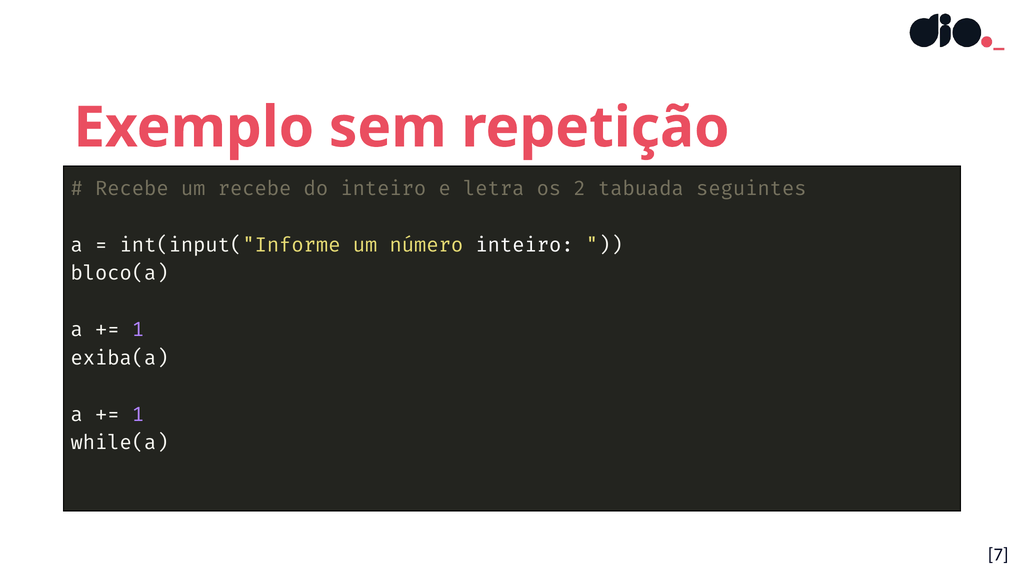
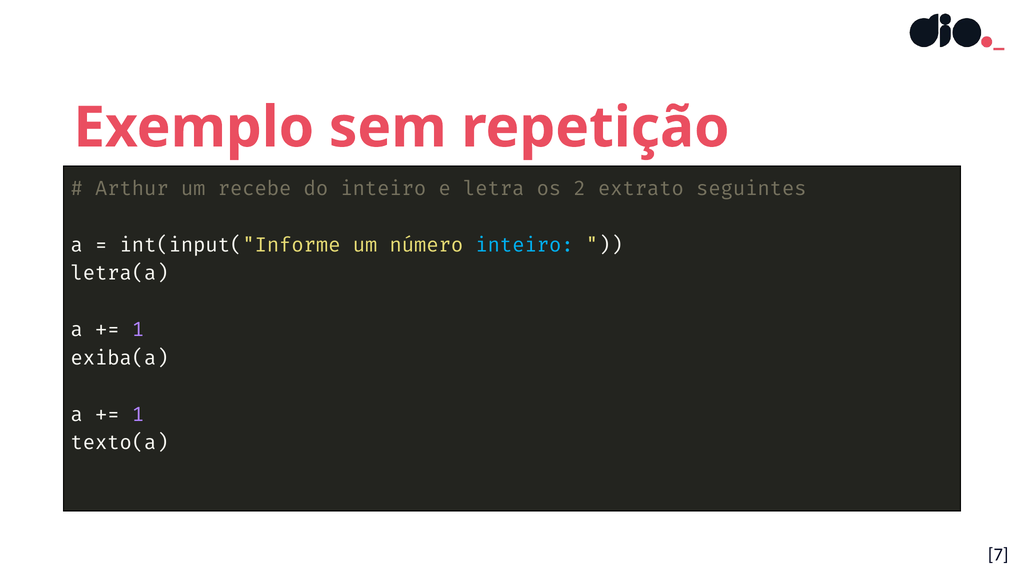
Recebe: Recebe -> Arthur (132, 188)
tabuada: tabuada -> extrato (641, 188)
inteiro colour: white -> light blue (525, 245)
bloco(a: bloco(a -> letra(a (120, 273)
while(a: while(a -> texto(a (120, 442)
